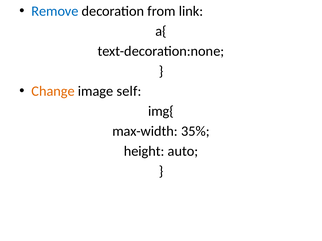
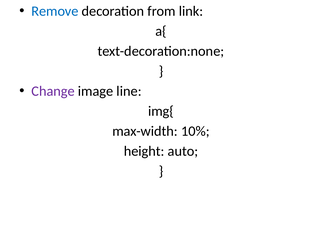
Change colour: orange -> purple (53, 91)
self: self -> line (129, 91)
35%: 35% -> 10% (195, 131)
